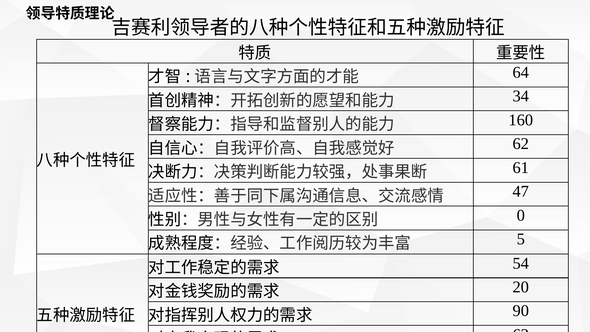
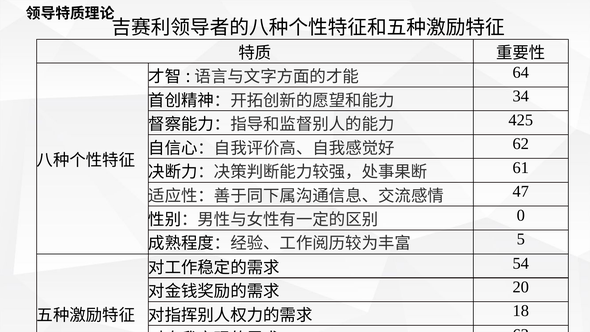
160: 160 -> 425 (521, 120)
90: 90 -> 18 (521, 311)
